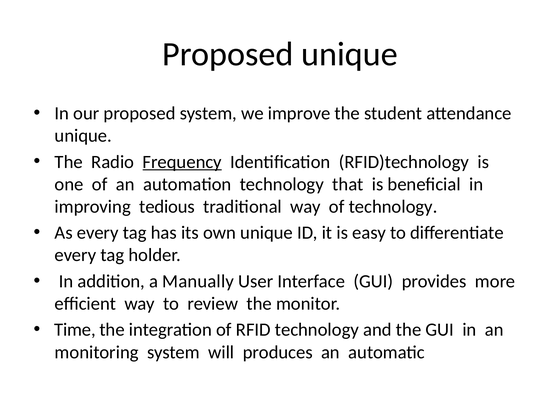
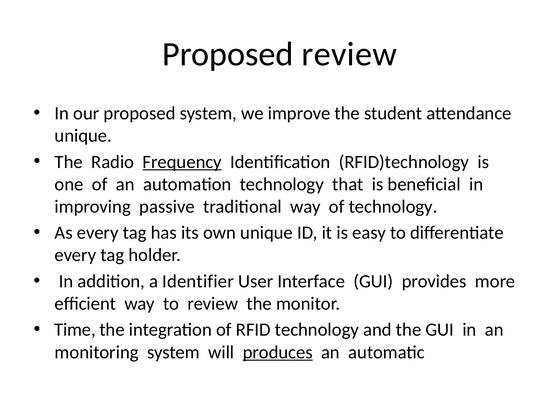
Proposed unique: unique -> review (349, 54)
tedious: tedious -> passive (167, 207)
Manually: Manually -> Identifier (198, 281)
produces underline: none -> present (278, 352)
